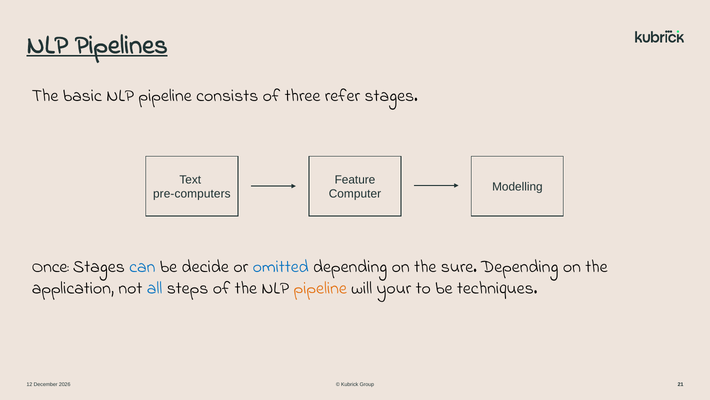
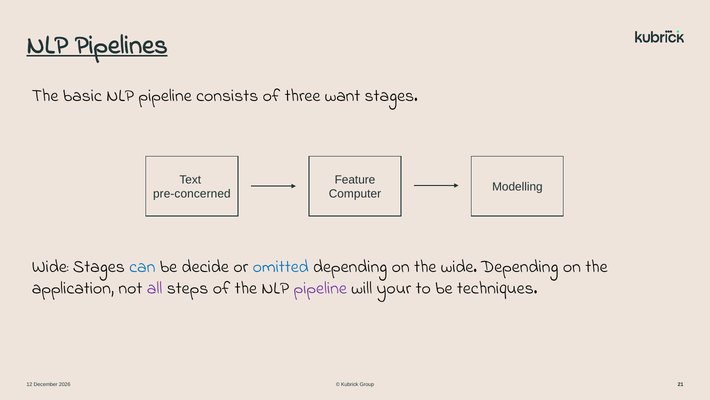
refer: refer -> want (343, 95)
pre-computers: pre-computers -> pre-concerned (192, 194)
Once: Once -> Wide (50, 266)
the sure: sure -> wide (459, 266)
all colour: blue -> purple (155, 287)
pipeline colour: orange -> purple (320, 287)
